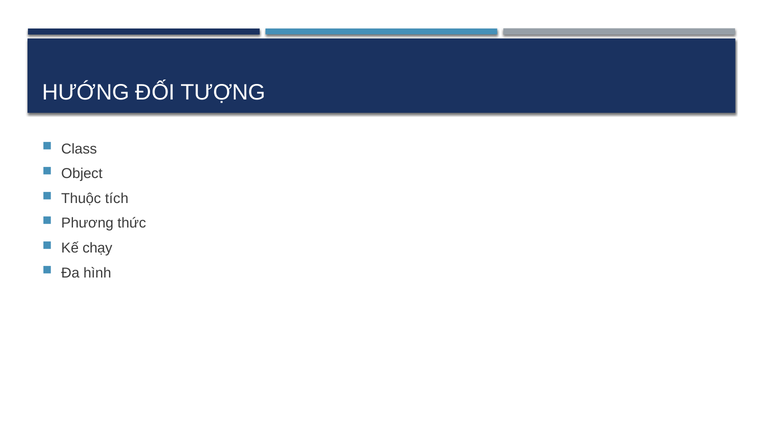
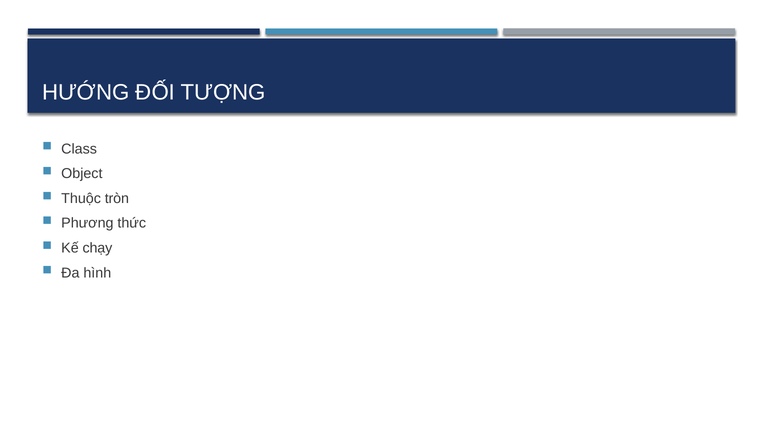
tích: tích -> tròn (117, 199)
